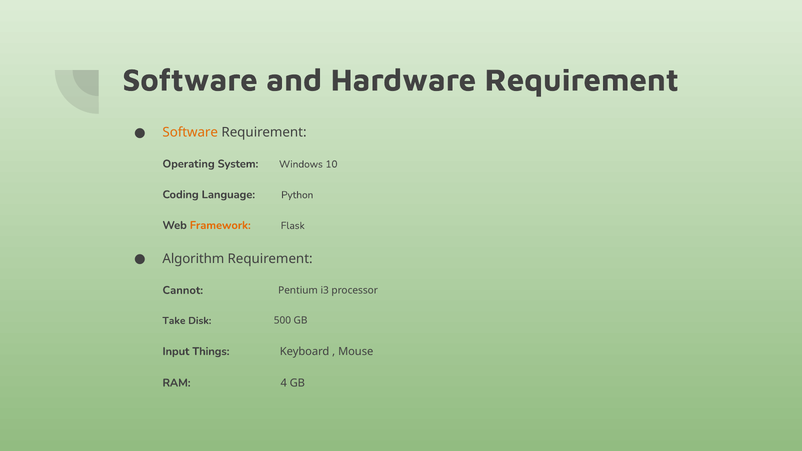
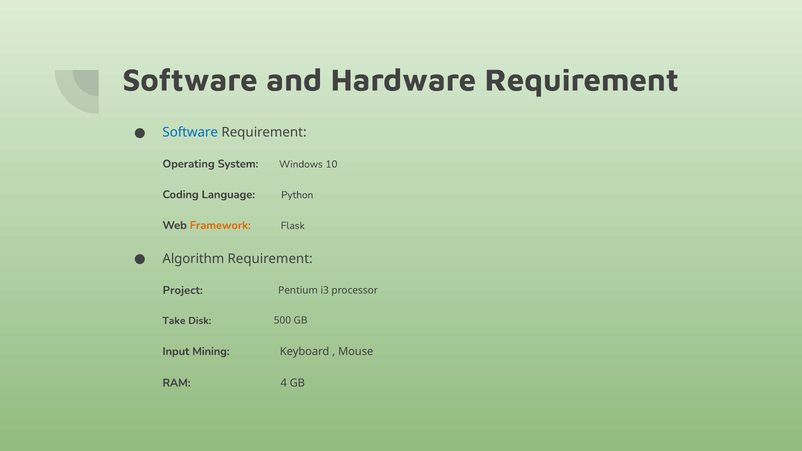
Software colour: orange -> blue (190, 132)
Cannot: Cannot -> Project (183, 290)
Things: Things -> Mining (211, 351)
